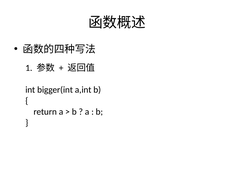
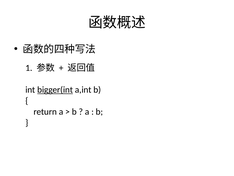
bigger(int underline: none -> present (55, 90)
